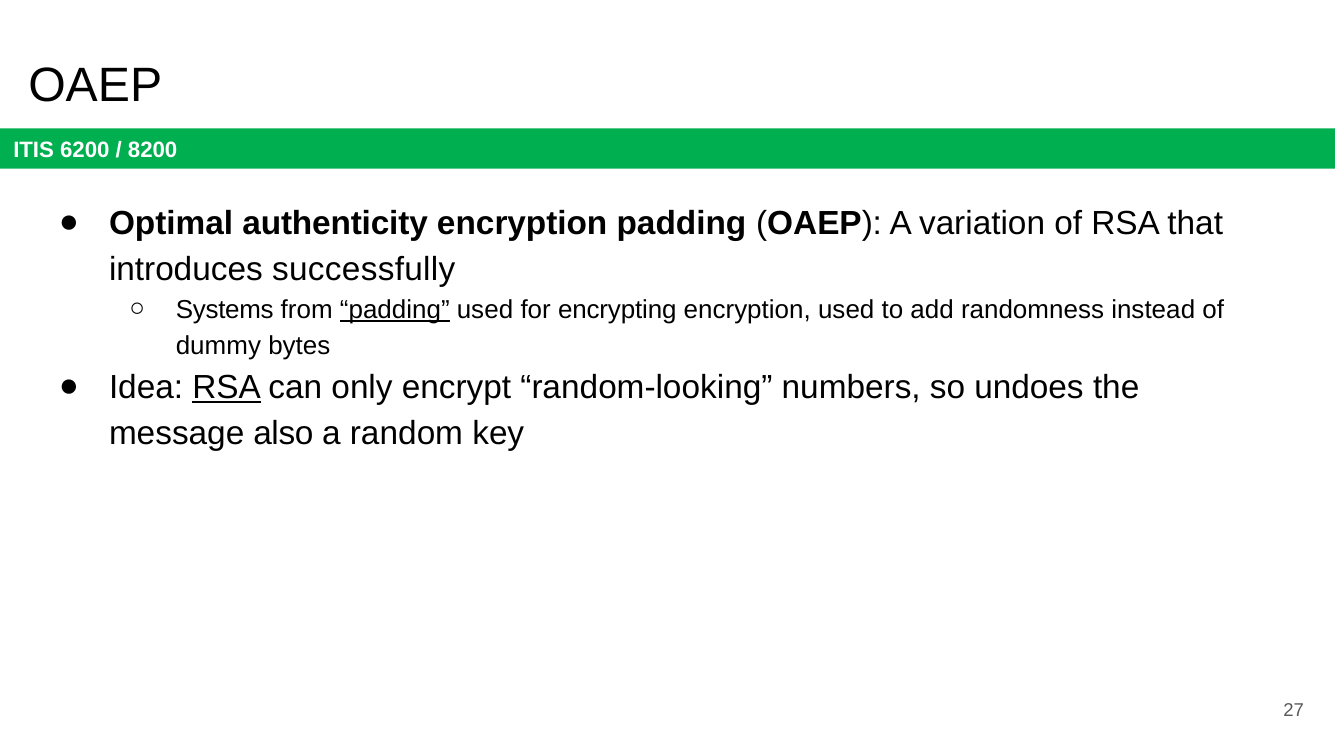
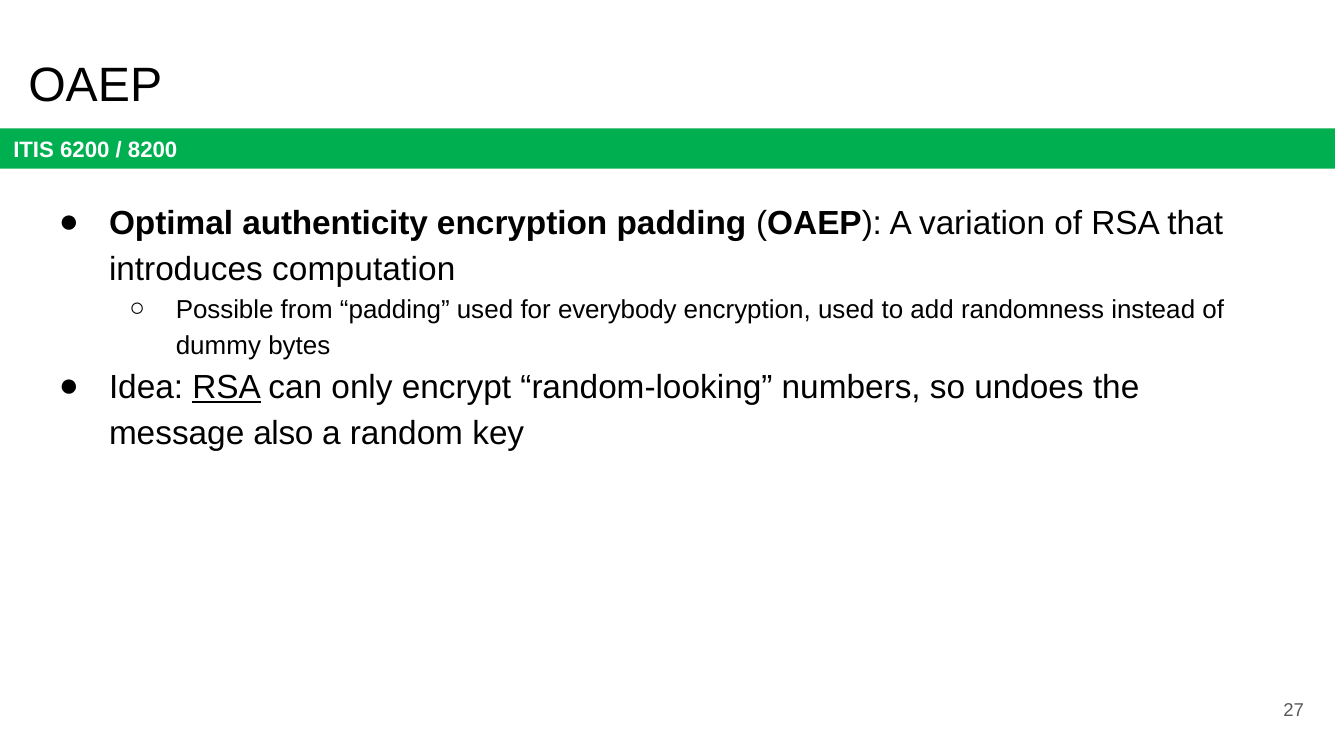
successfully: successfully -> computation (364, 270)
Systems: Systems -> Possible (225, 310)
padding underline: present -> none (395, 310)
encrypting: encrypting -> everybody (617, 310)
